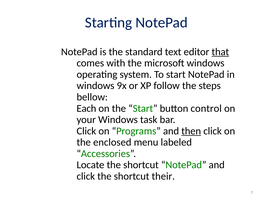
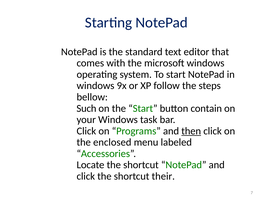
that underline: present -> none (220, 52)
Each: Each -> Such (86, 108)
control: control -> contain (206, 108)
